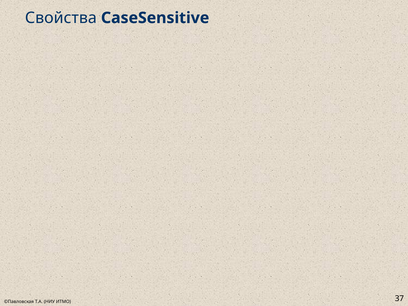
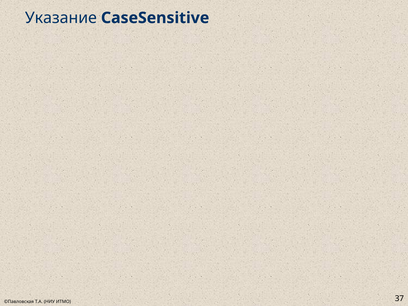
Свойства: Свойства -> Указание (61, 18)
